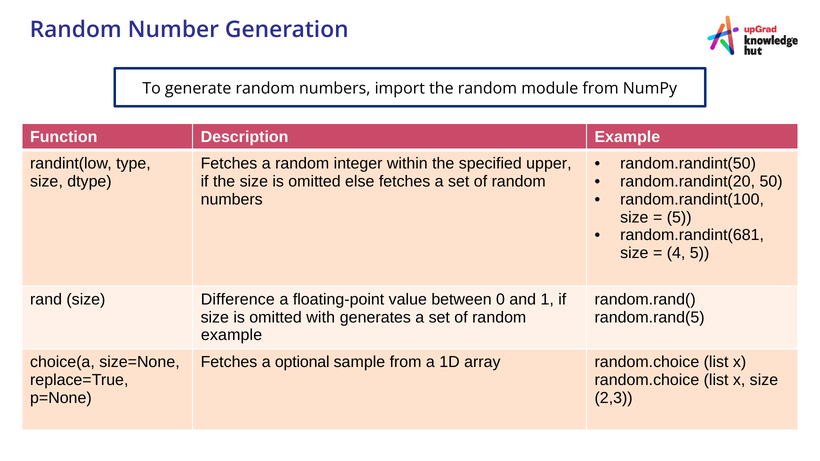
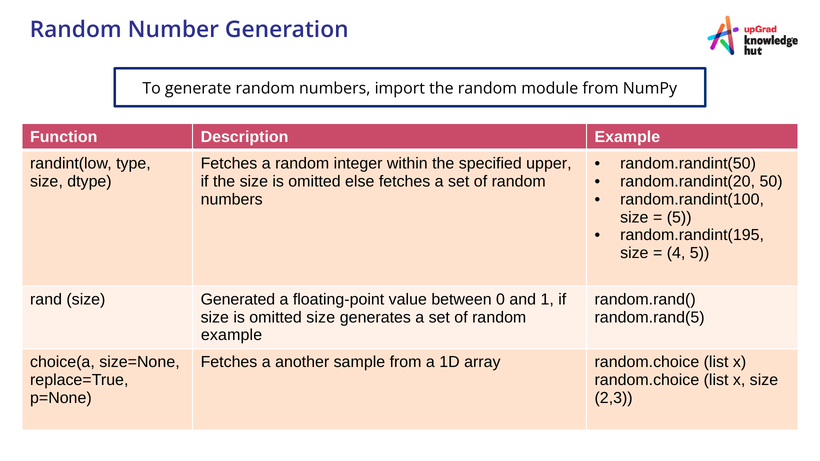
random.randint(681: random.randint(681 -> random.randint(195 (692, 235)
Difference: Difference -> Generated (238, 300)
omitted with: with -> size (321, 318)
optional: optional -> another (302, 362)
